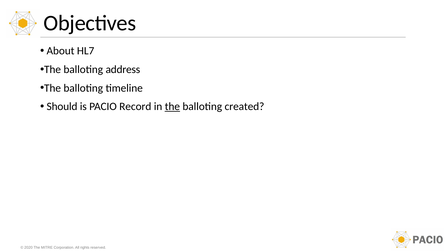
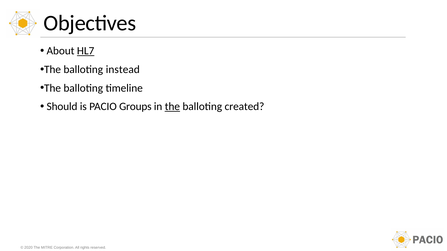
HL7 underline: none -> present (86, 51)
address: address -> instead (123, 70)
Record: Record -> Groups (135, 107)
